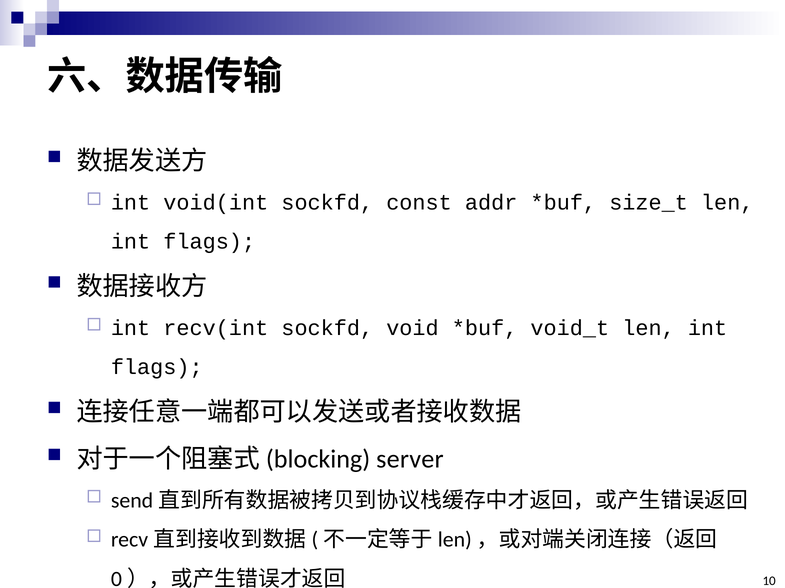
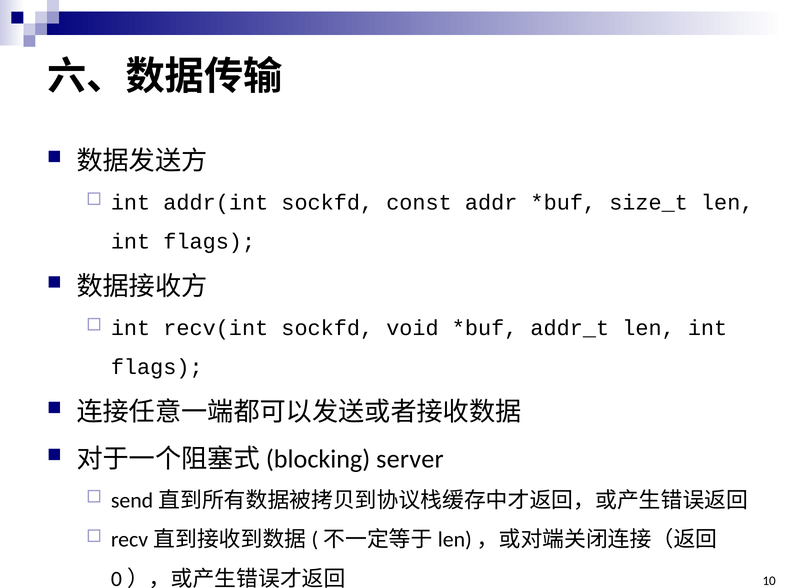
void(int: void(int -> addr(int (216, 203)
void_t: void_t -> addr_t (570, 328)
